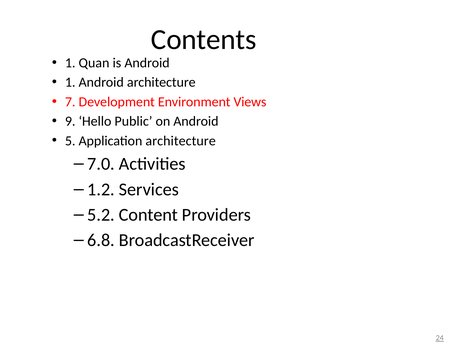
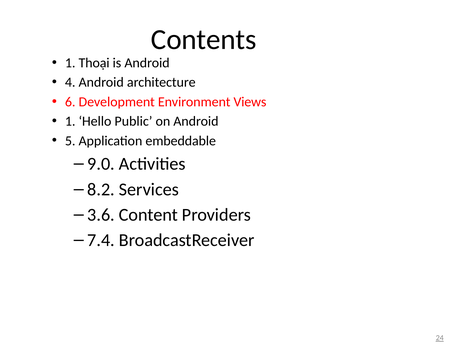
Quan: Quan -> Thoại (94, 63)
1: 1 -> 4 (70, 82)
7: 7 -> 6 (70, 102)
9: 9 -> 1 (70, 121)
Application architecture: architecture -> embeddable (181, 141)
7.0: 7.0 -> 9.0 (101, 164)
1.2: 1.2 -> 8.2 (101, 189)
5.2: 5.2 -> 3.6 (101, 215)
6.8: 6.8 -> 7.4 (101, 240)
